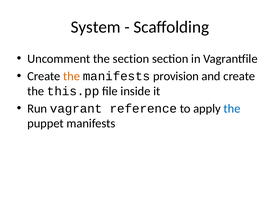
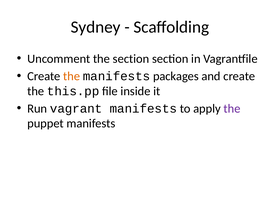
System: System -> Sydney (96, 27)
provision: provision -> packages (176, 76)
vagrant reference: reference -> manifests (143, 109)
the colour: blue -> purple (232, 109)
